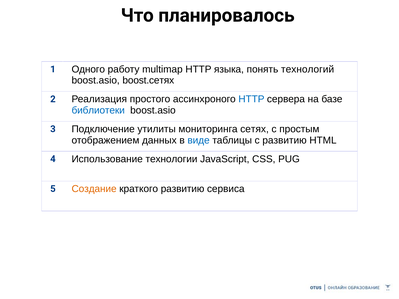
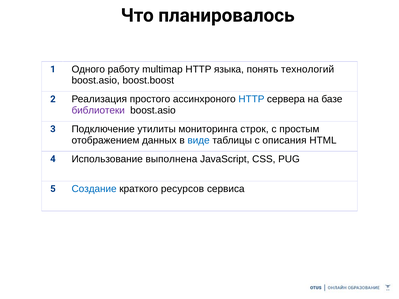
boost.сетях: boost.сетях -> boost.boost (148, 80)
библиотеки colour: blue -> purple (98, 110)
сетях: сетях -> строк (254, 129)
c развитию: развитию -> описания (284, 140)
технологии: технологии -> выполнена (171, 159)
Создание colour: orange -> blue (94, 189)
краткого развитию: развитию -> ресурсов (182, 189)
